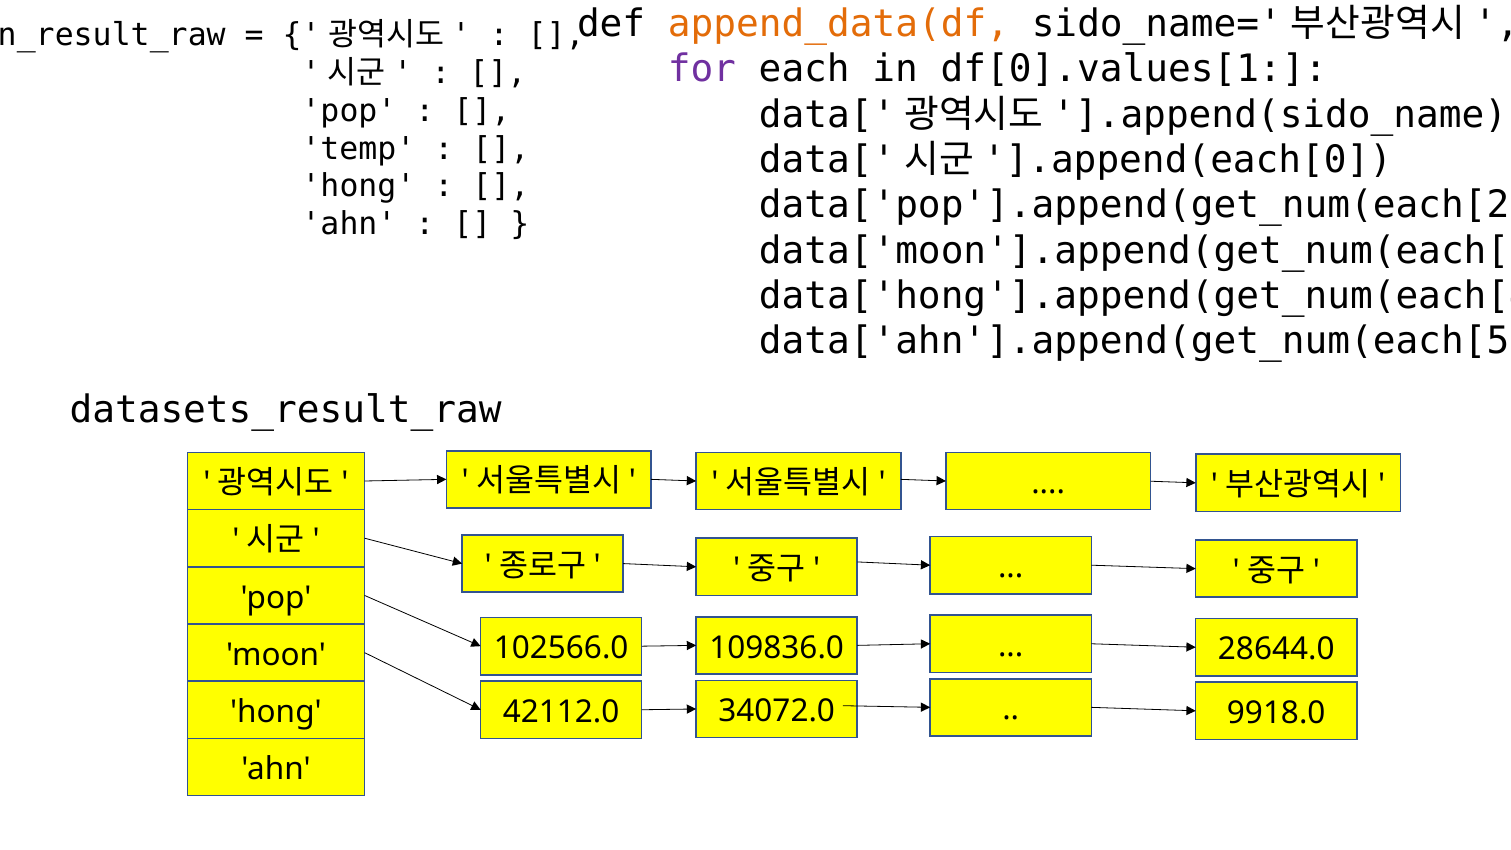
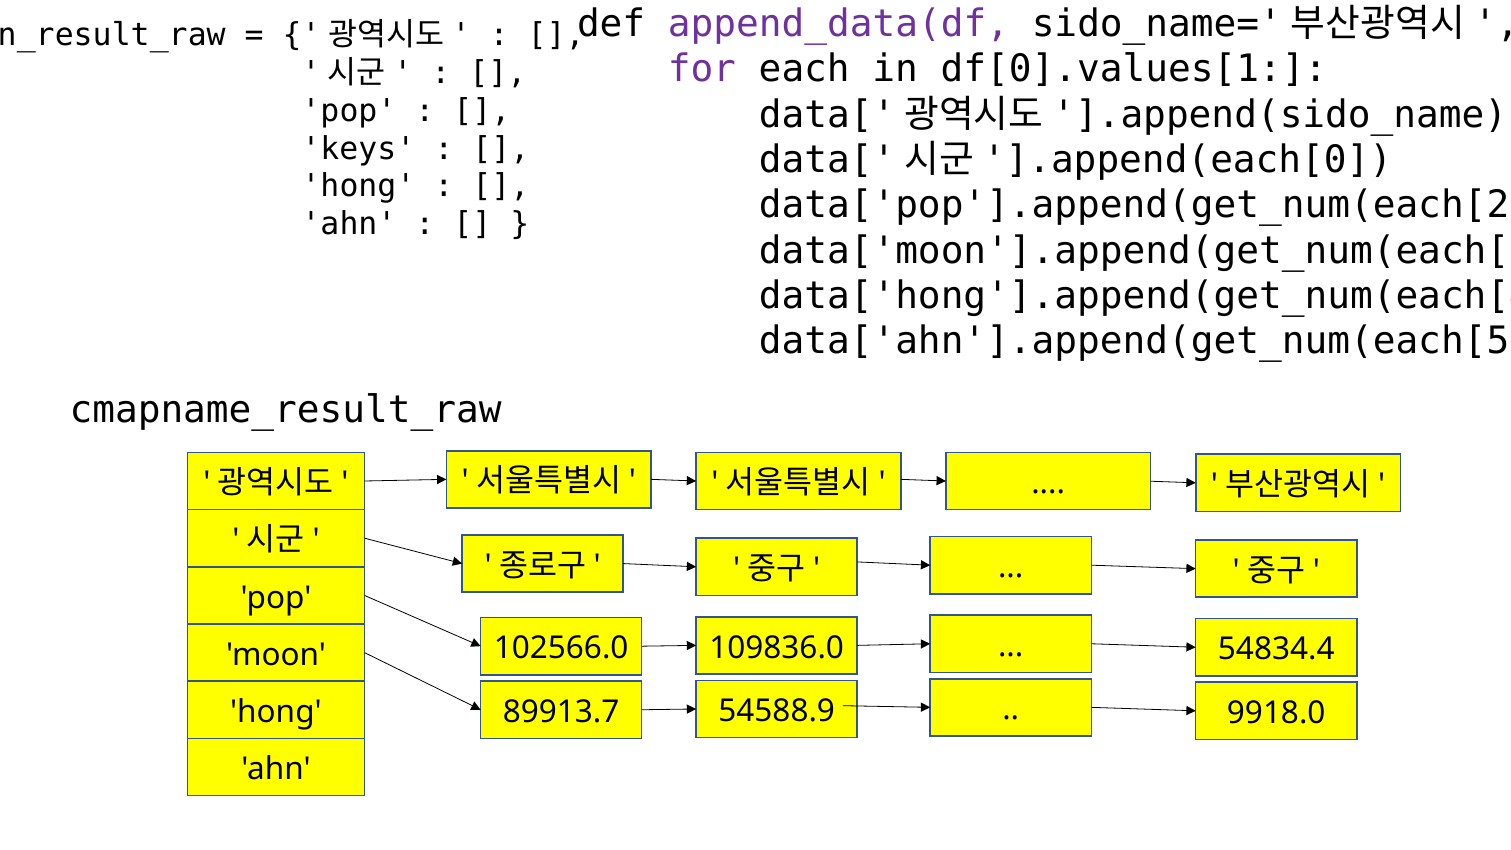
append_data(df colour: orange -> purple (838, 24)
temp: temp -> keys (358, 149)
datasets_result_raw: datasets_result_raw -> cmapname_result_raw (286, 410)
28644.0: 28644.0 -> 54834.4 (1276, 649)
34072.0: 34072.0 -> 54588.9 (777, 711)
42112.0: 42112.0 -> 89913.7 (561, 712)
